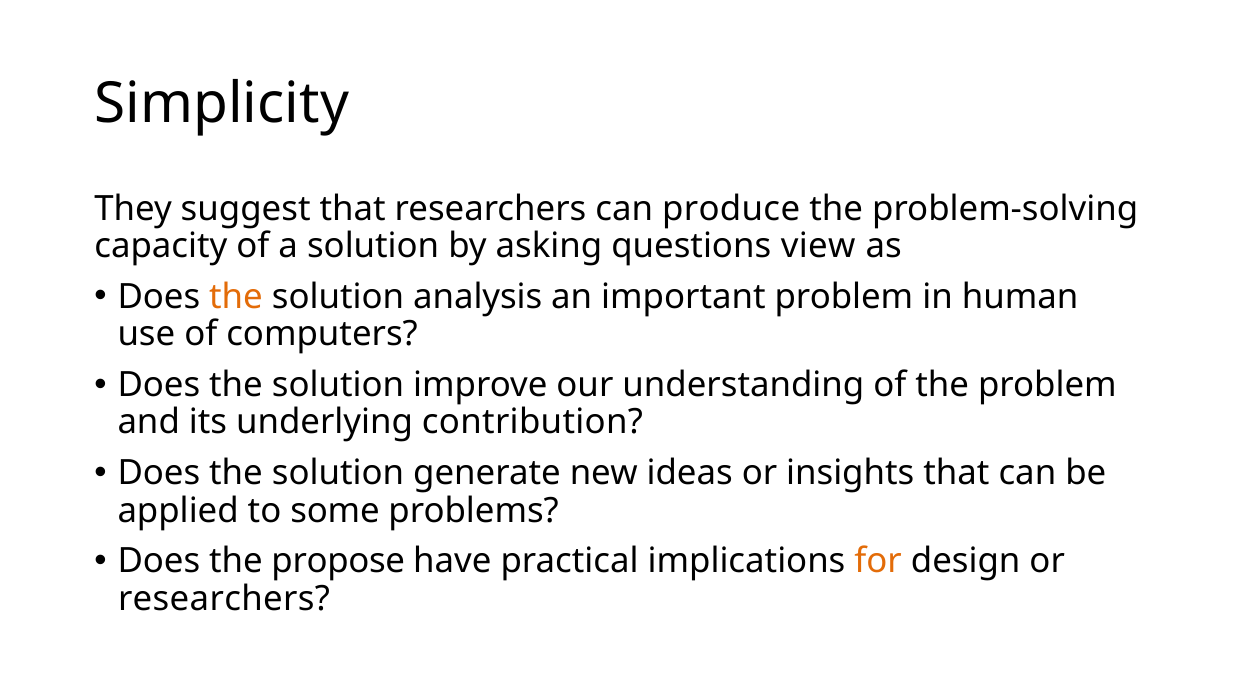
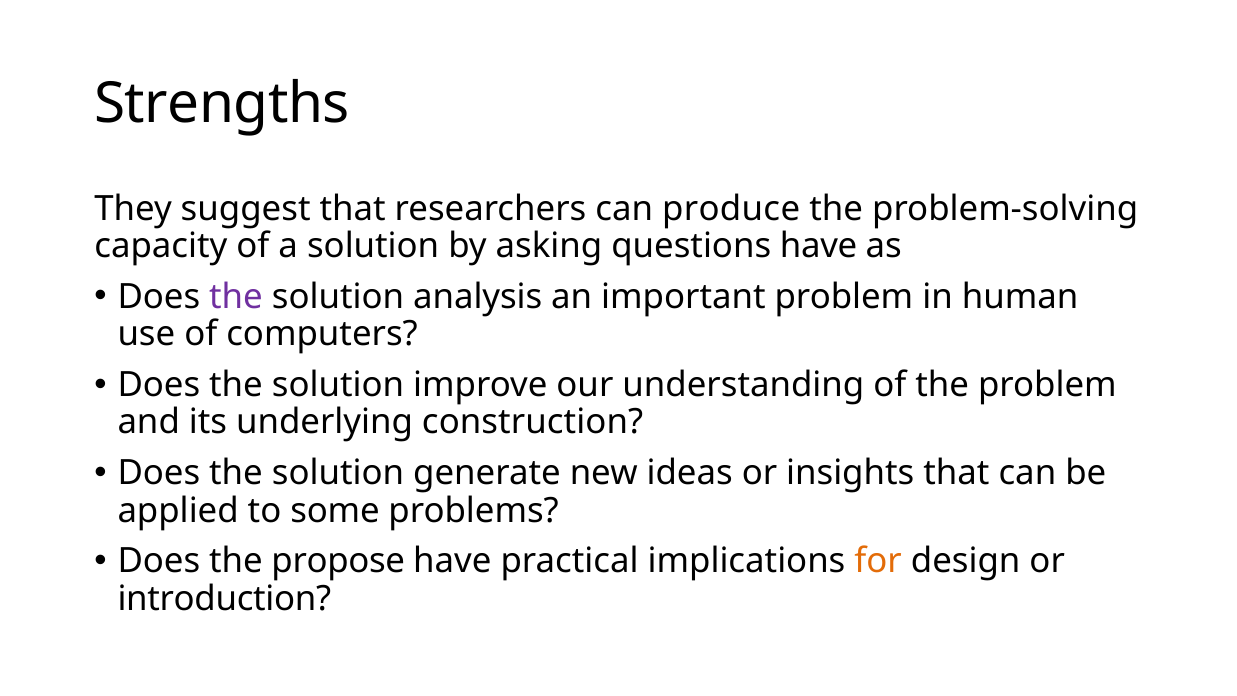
Simplicity: Simplicity -> Strengths (222, 104)
questions view: view -> have (819, 246)
the colour: orange -> purple (236, 297)
contribution: contribution -> construction (533, 422)
researchers: researchers -> introduction (224, 599)
